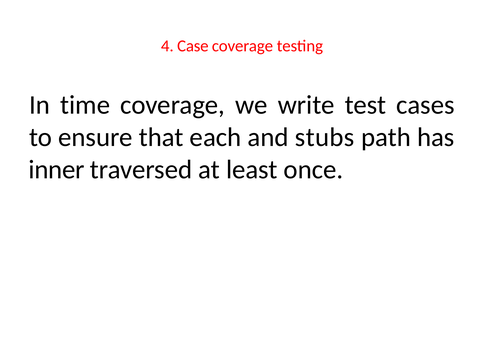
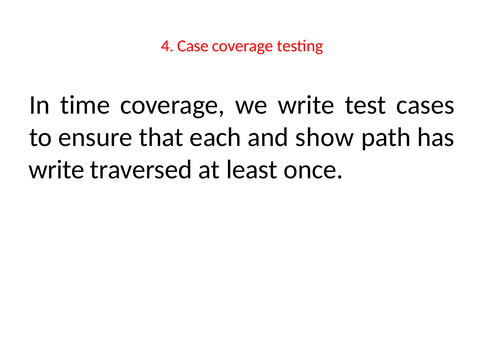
stubs: stubs -> show (325, 137)
inner: inner -> write (57, 170)
